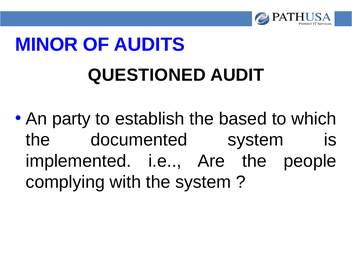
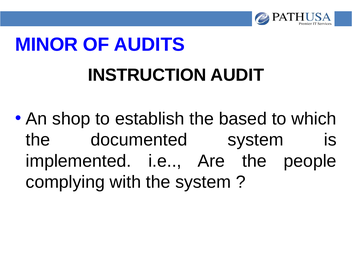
QUESTIONED: QUESTIONED -> INSTRUCTION (147, 75)
party: party -> shop (71, 119)
